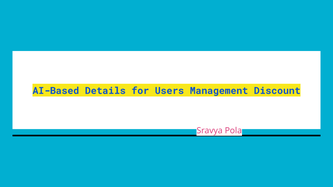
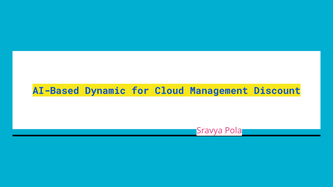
Details: Details -> Dynamic (105, 91)
Users: Users -> Cloud (169, 91)
